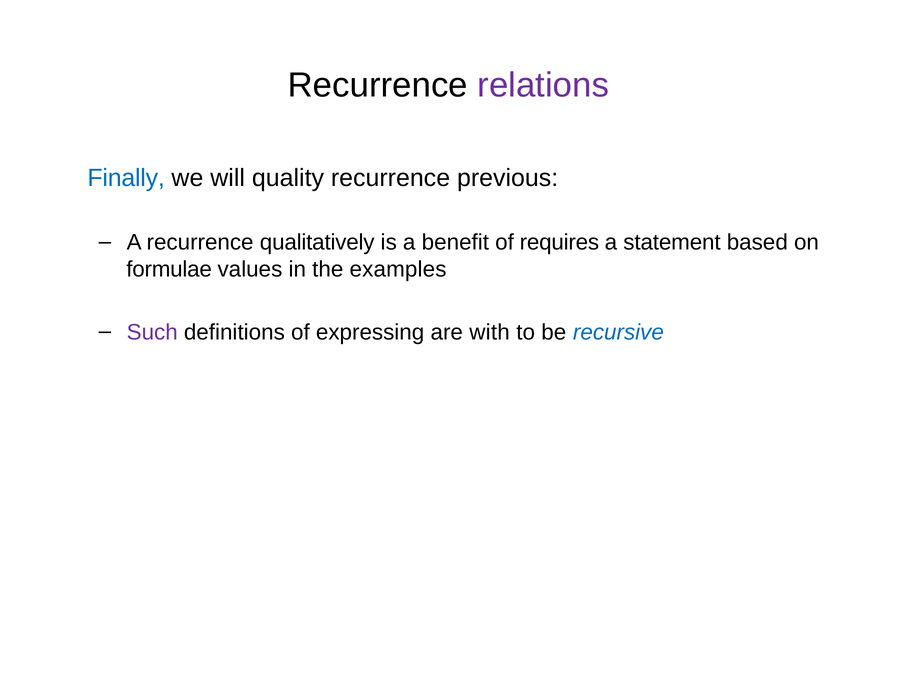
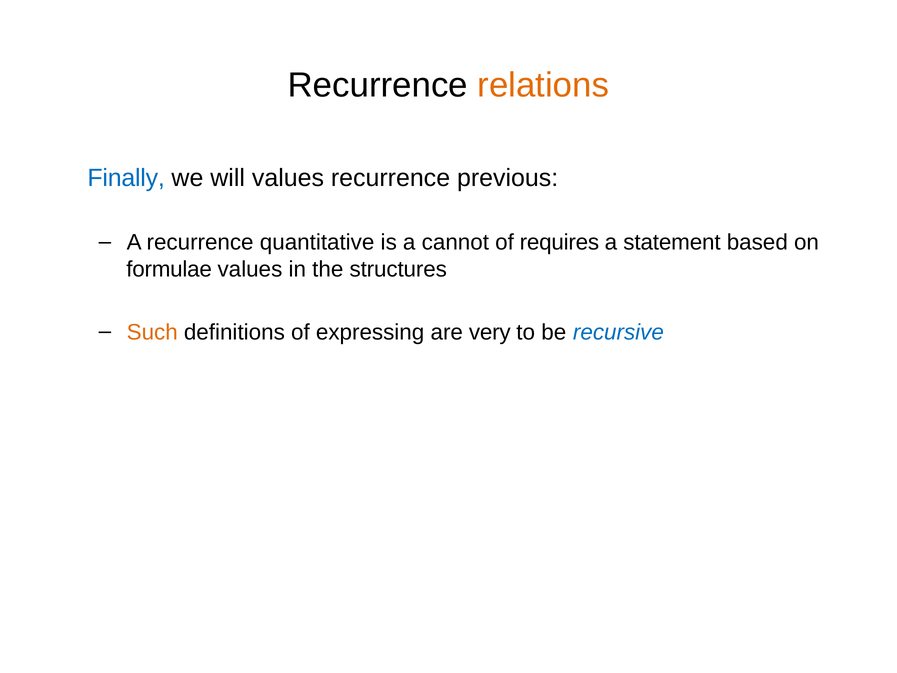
relations colour: purple -> orange (543, 85)
will quality: quality -> values (288, 178)
qualitatively: qualitatively -> quantitative (317, 242)
benefit: benefit -> cannot (455, 242)
examples: examples -> structures (398, 269)
Such colour: purple -> orange (152, 332)
with: with -> very (490, 332)
